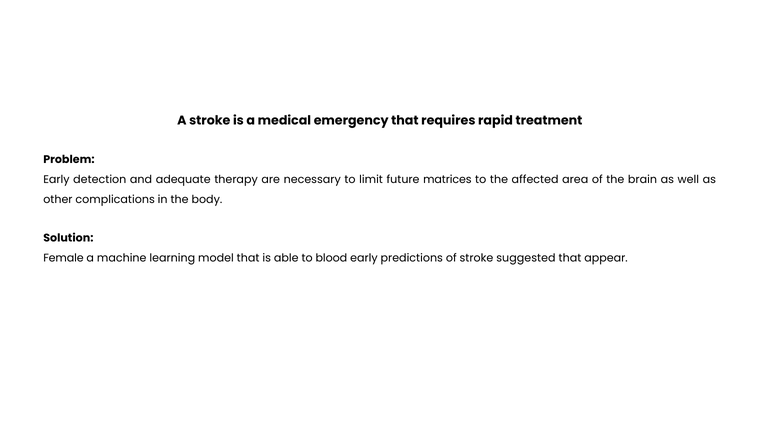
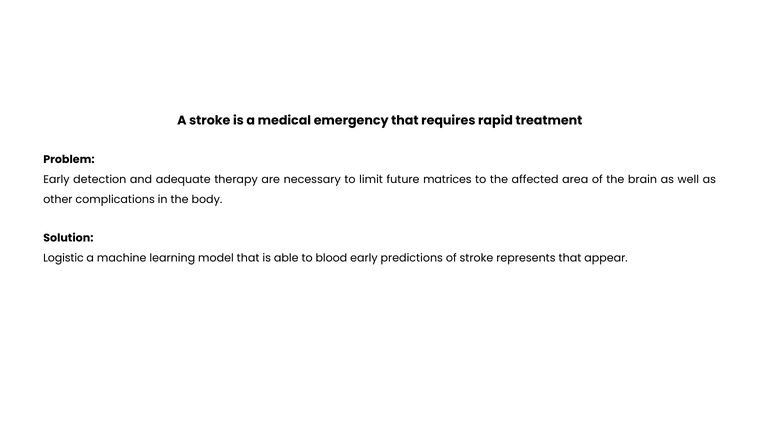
Female: Female -> Logistic (63, 258)
suggested: suggested -> represents (526, 258)
